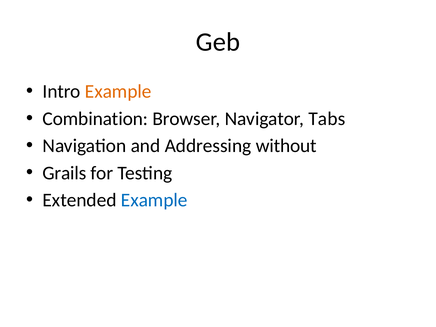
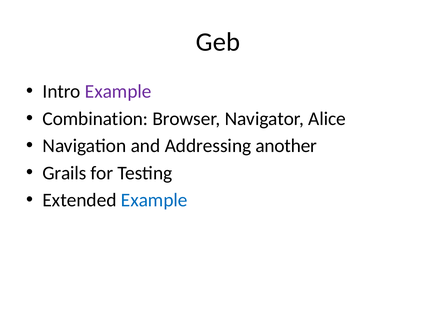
Example colour: orange -> purple (118, 91)
Tabs: Tabs -> Alice (327, 119)
without: without -> another (286, 146)
